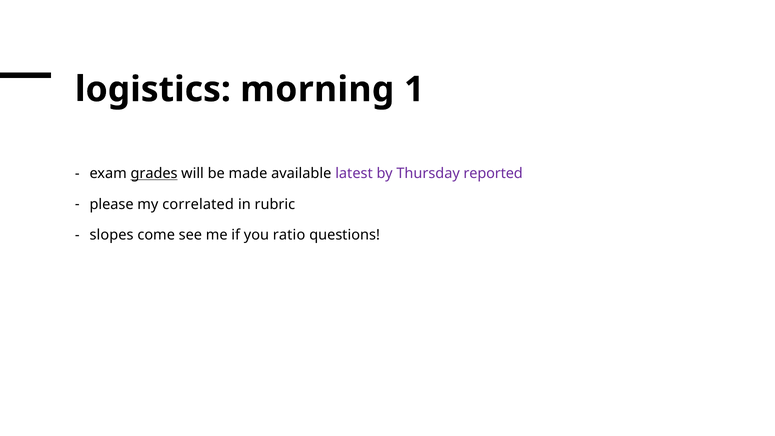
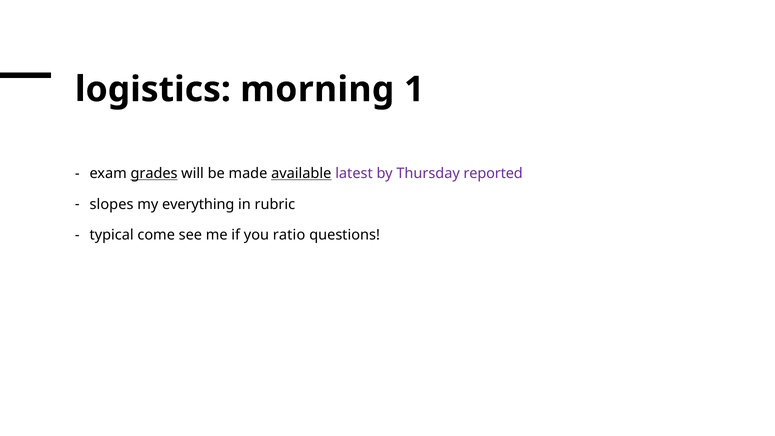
available underline: none -> present (301, 173)
please: please -> slopes (112, 204)
correlated: correlated -> everything (198, 204)
slopes: slopes -> typical (112, 235)
